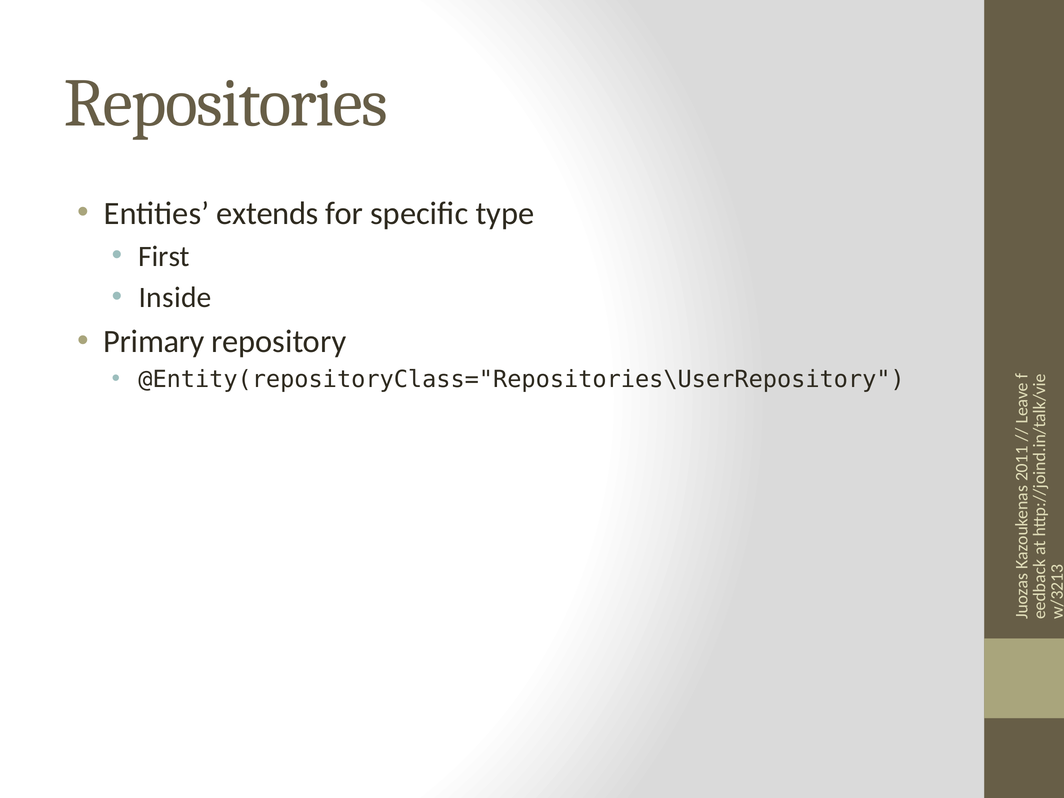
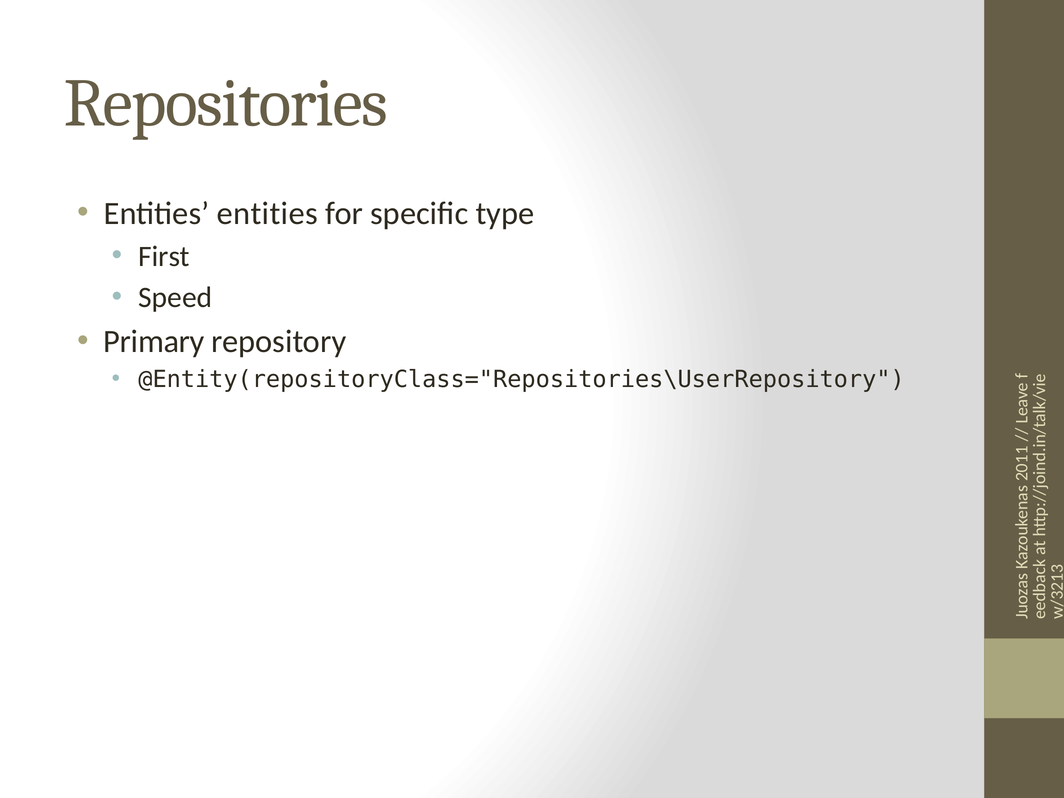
Entities extends: extends -> entities (267, 213)
Inside: Inside -> Speed (175, 298)
